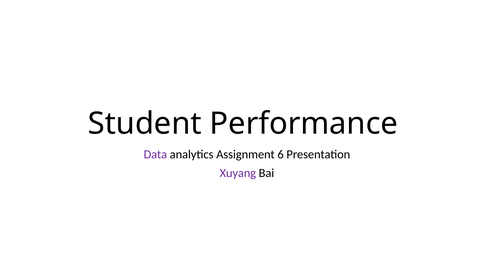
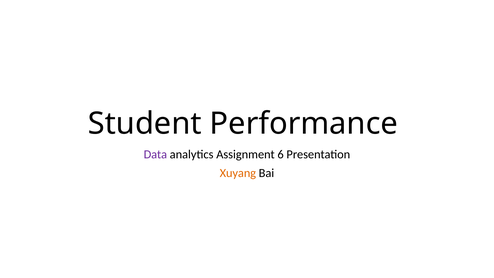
Xuyang colour: purple -> orange (238, 173)
